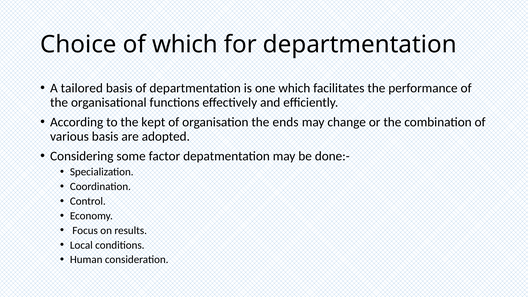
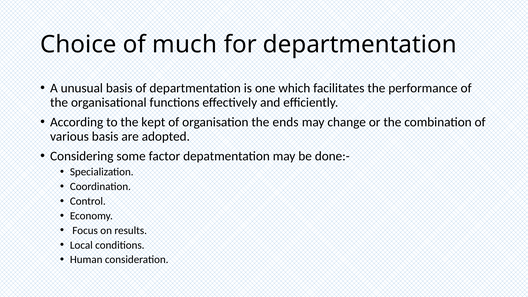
of which: which -> much (185, 44)
tailored: tailored -> unusual (82, 88)
